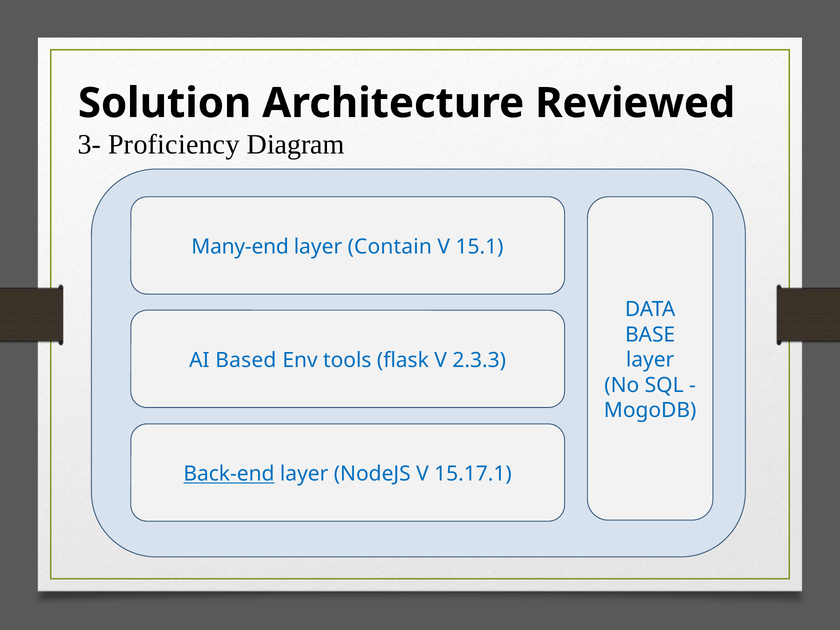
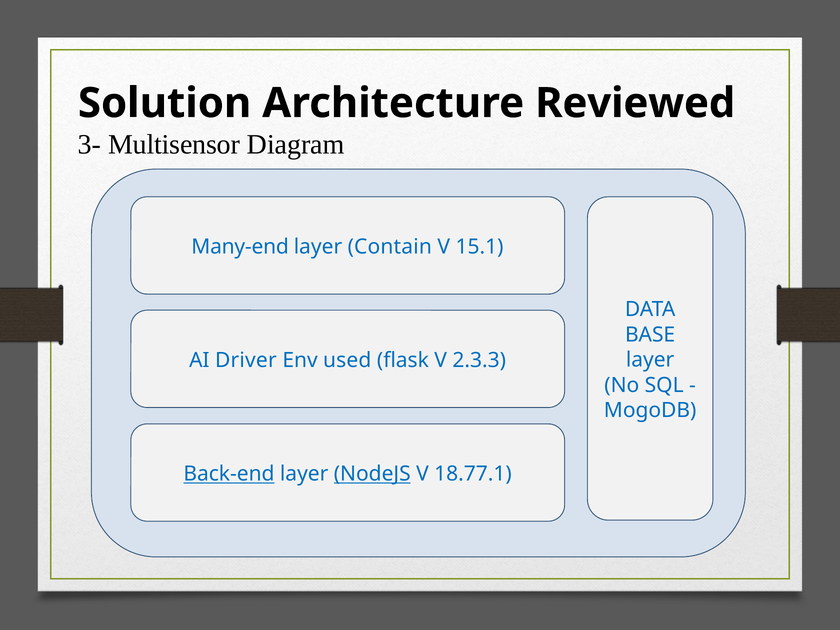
Proficiency: Proficiency -> Multisensor (174, 144)
Based: Based -> Driver (246, 360)
tools: tools -> used (347, 360)
NodeJS underline: none -> present (372, 474)
15.17.1: 15.17.1 -> 18.77.1 (473, 474)
